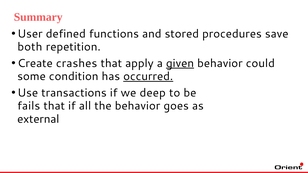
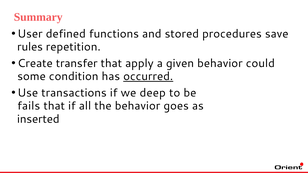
both: both -> rules (30, 47)
crashes: crashes -> transfer (77, 63)
given underline: present -> none (180, 63)
external: external -> inserted (38, 119)
